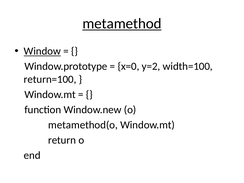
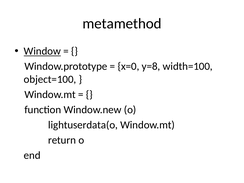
metamethod underline: present -> none (122, 24)
y=2: y=2 -> y=8 (151, 66)
return=100: return=100 -> object=100 (50, 79)
metamethod(o: metamethod(o -> lightuserdata(o (83, 125)
